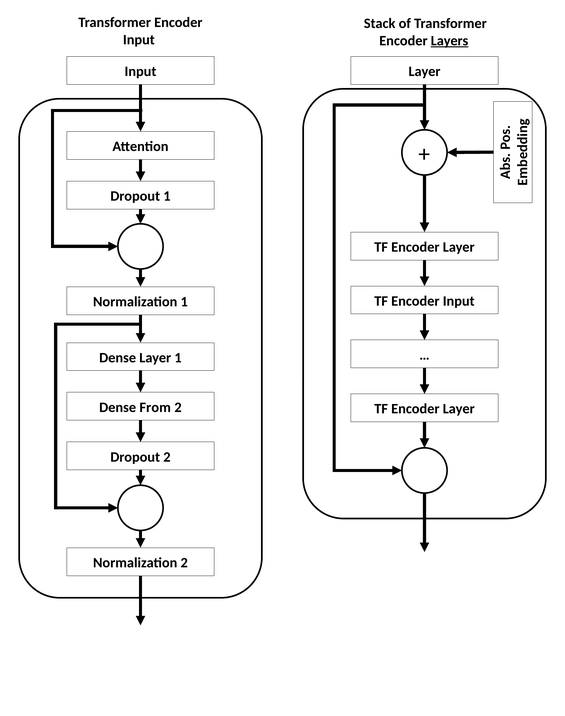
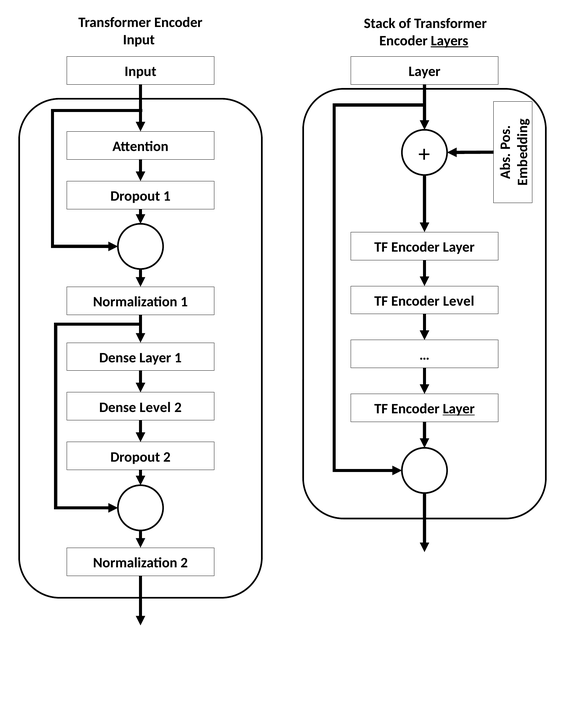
Input: Input -> Level (459, 301)
From: From -> Level (155, 407)
Layer underline: none -> present (459, 409)
